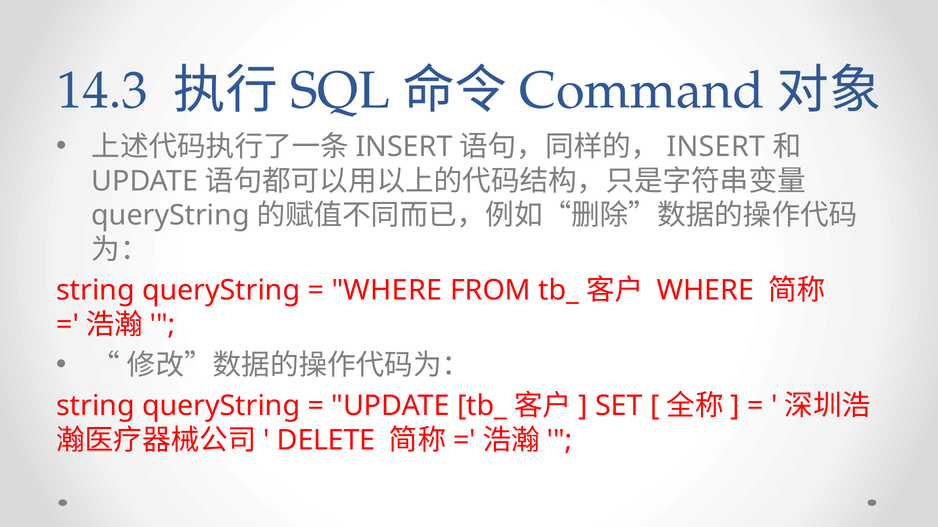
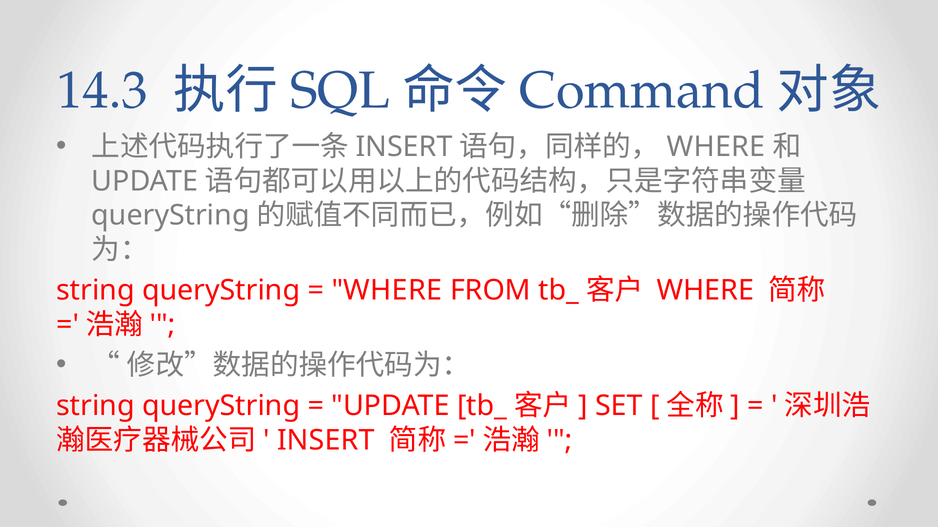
INSERT: INSERT -> WHERE (716, 147)
DELETE: DELETE -> INSERT (326, 441)
